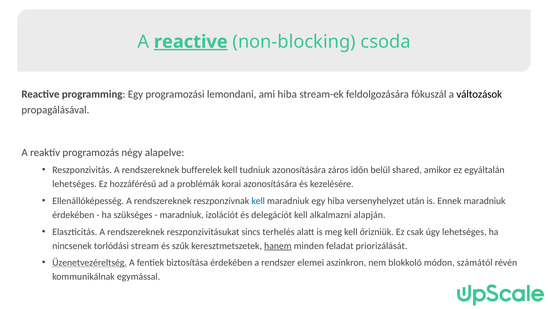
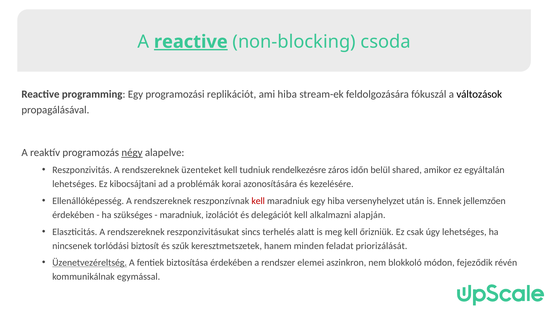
lemondani: lemondani -> replikációt (232, 94)
négy underline: none -> present (132, 152)
bufferelek: bufferelek -> üzenteket (201, 170)
tudniuk azonosítására: azonosítására -> rendelkezésre (299, 170)
hozzáférésű: hozzáférésű -> kibocsájtani (133, 184)
kell colour: blue -> red (258, 200)
Ennek maradniuk: maradniuk -> jellemzően (485, 200)
stream: stream -> biztosít (145, 245)
hanem underline: present -> none (278, 245)
számától: számától -> fejeződik (475, 262)
